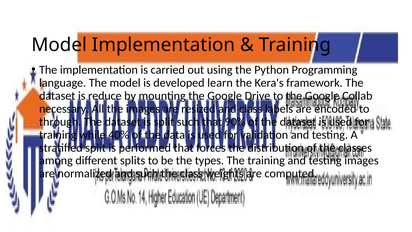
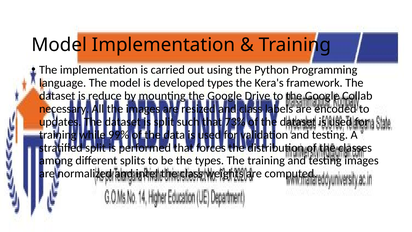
developed learn: learn -> types (220, 83)
through: through -> updates (60, 122)
90%: 90% -> 73% (235, 122)
40%: 40% -> 99% (119, 135)
and such: such -> intel (147, 174)
